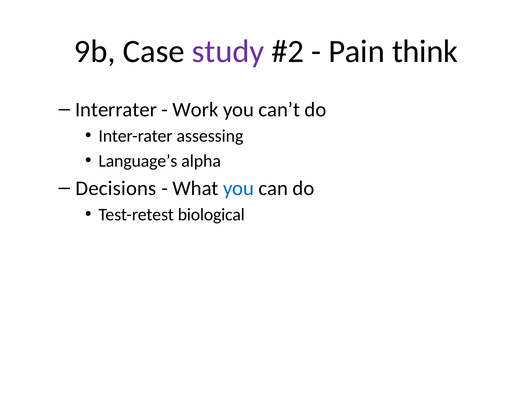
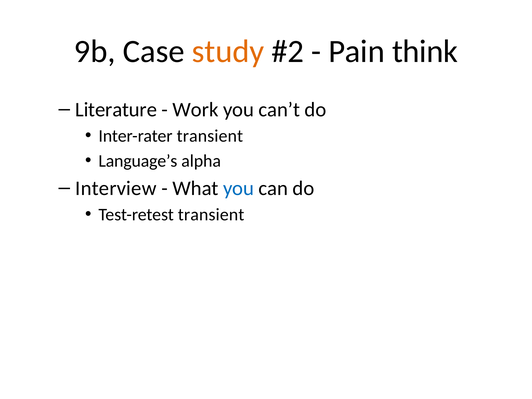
study colour: purple -> orange (228, 51)
Interrater: Interrater -> Literature (116, 110)
Inter-rater assessing: assessing -> transient (210, 136)
Decisions: Decisions -> Interview (116, 188)
Test-retest biological: biological -> transient (211, 215)
